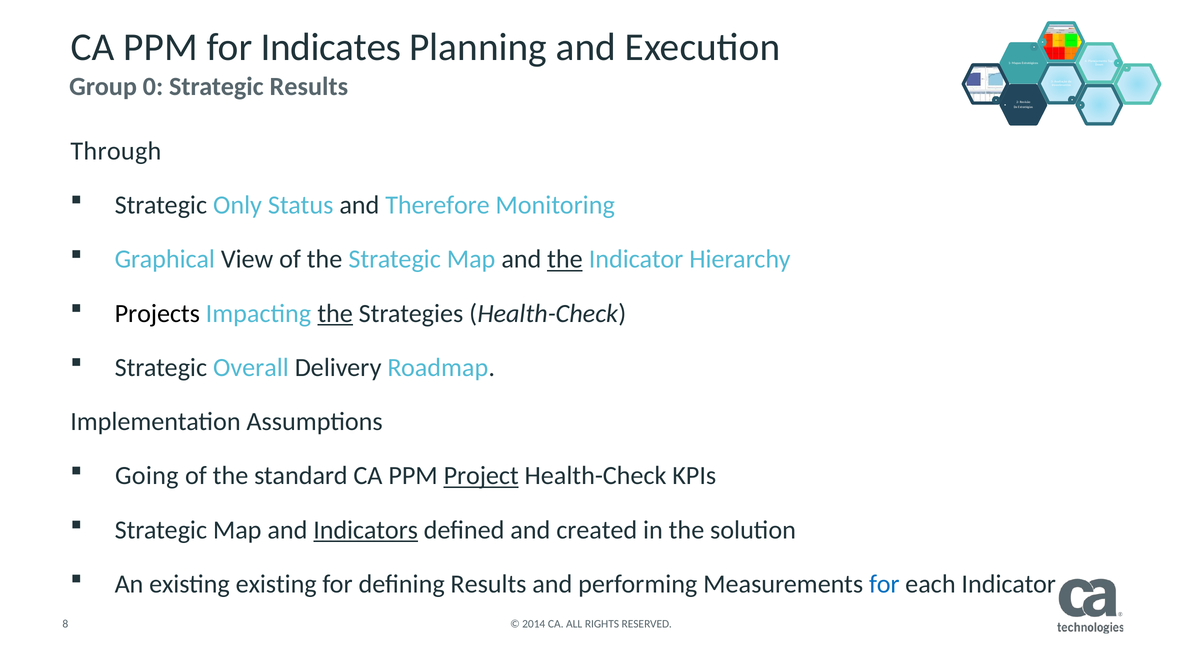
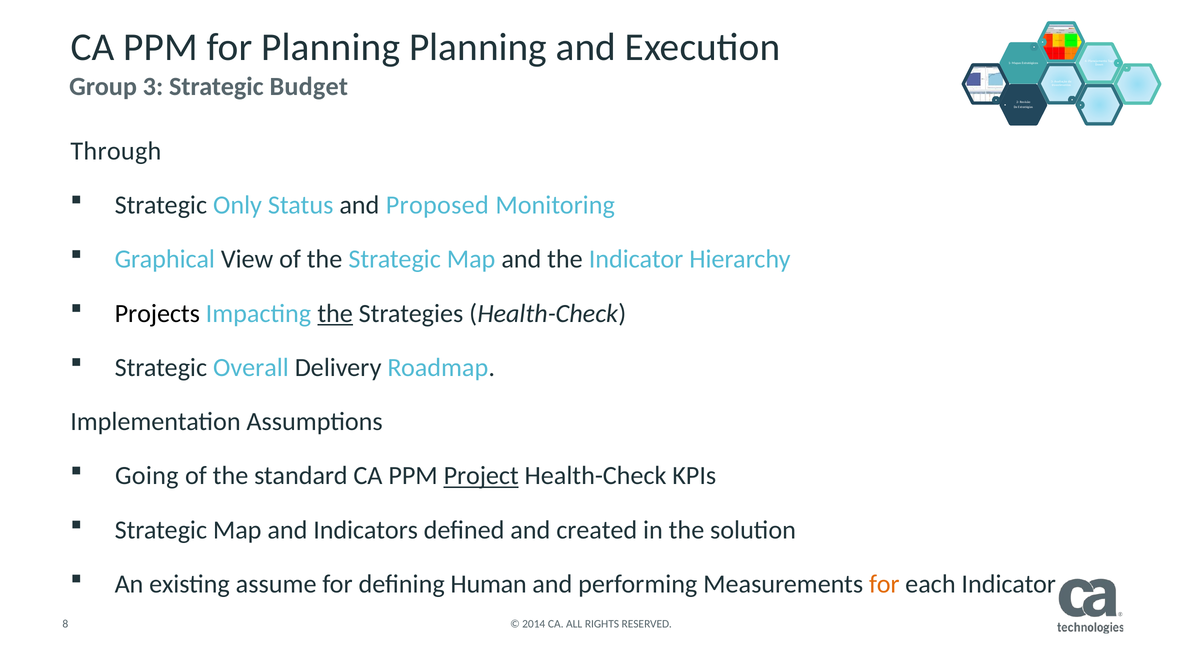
for Indicates: Indicates -> Planning (331, 47)
0: 0 -> 3 (153, 86)
Strategic Results: Results -> Budget (309, 86)
Therefore: Therefore -> Proposed (437, 205)
the underline: present -> none (565, 259)
Indicators underline: present -> none (366, 530)
existing existing: existing -> assume (276, 584)
defining Results: Results -> Human (489, 584)
for colour: blue -> orange (884, 584)
